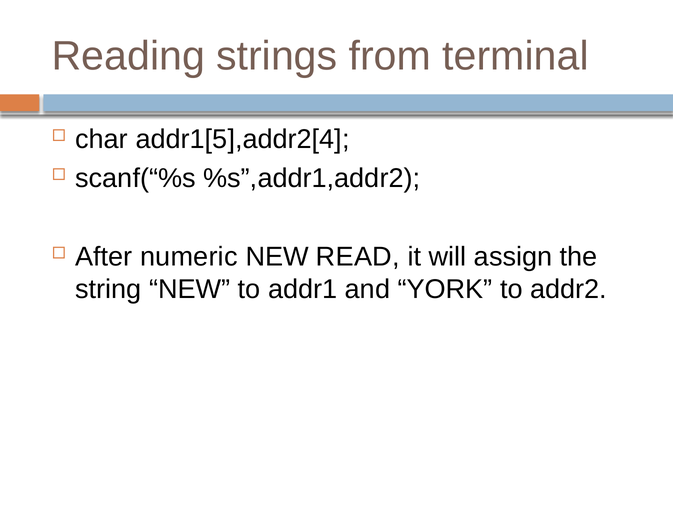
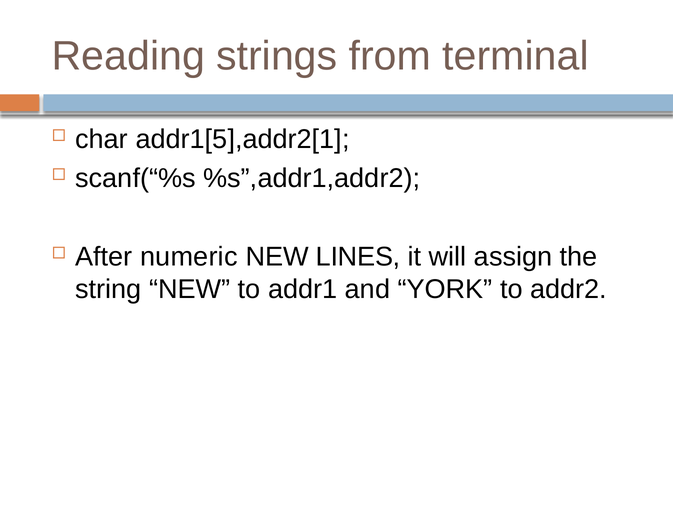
addr1[5],addr2[4: addr1[5],addr2[4 -> addr1[5],addr2[1 (243, 139)
READ: READ -> LINES (358, 256)
